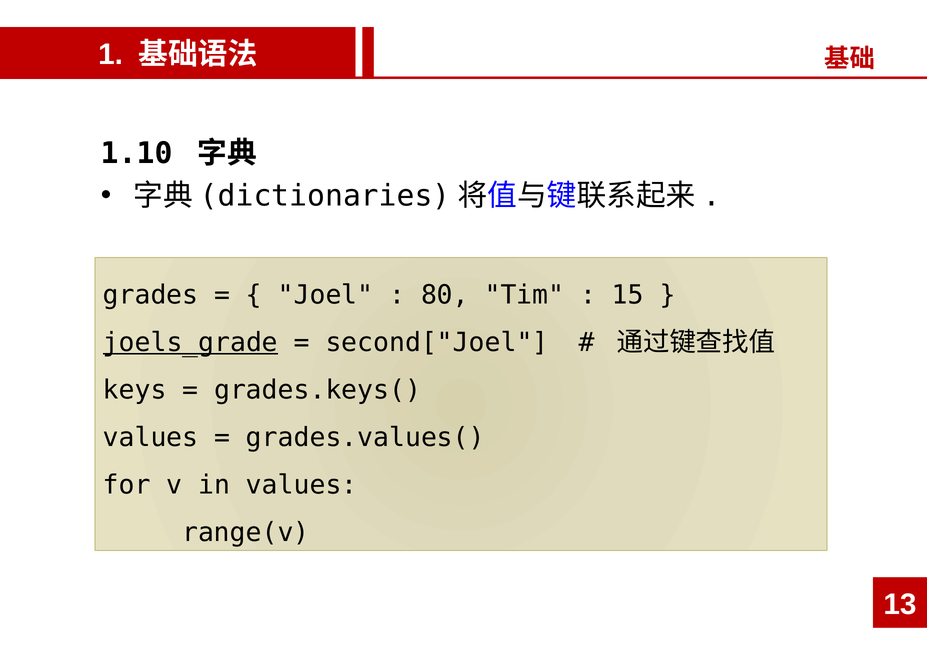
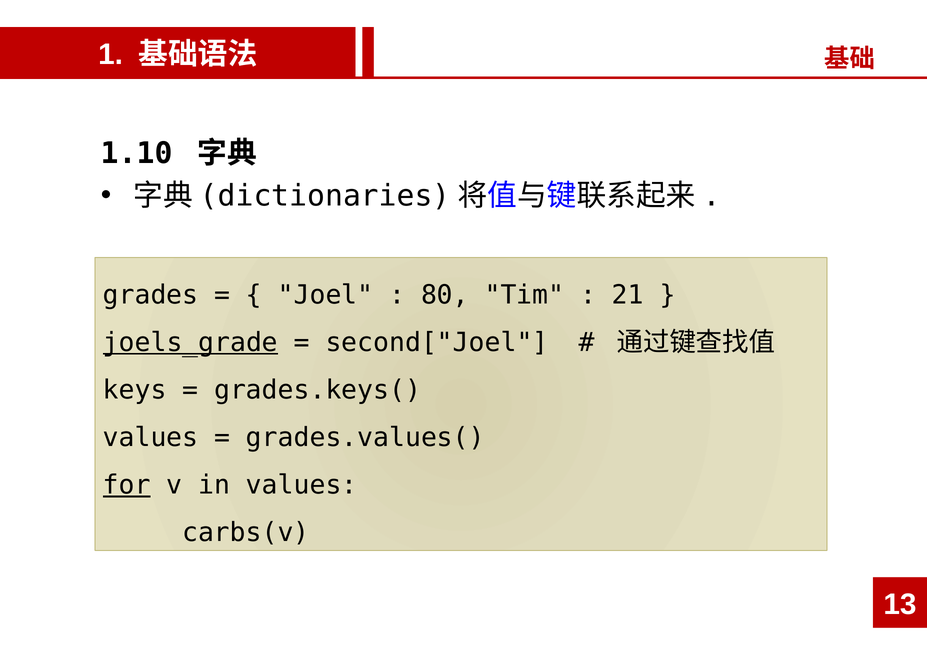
15: 15 -> 21 (628, 295)
for underline: none -> present (127, 486)
range(v: range(v -> carbs(v (246, 533)
